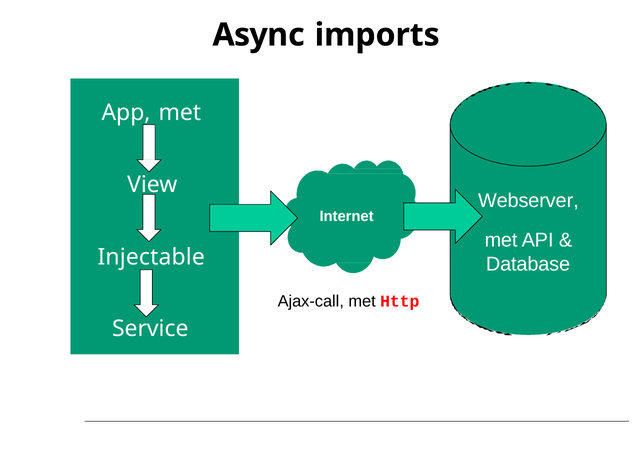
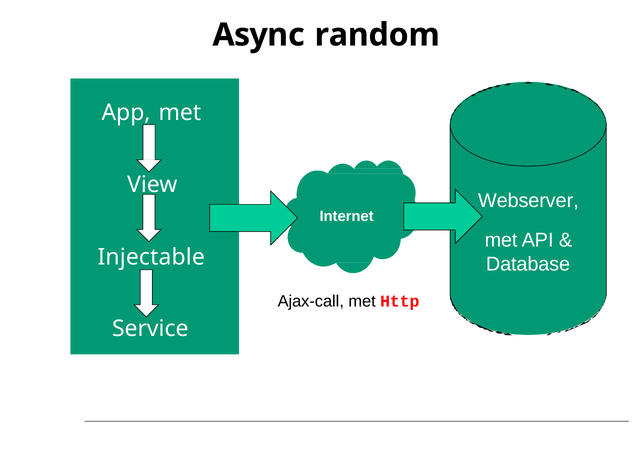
imports: imports -> random (377, 35)
